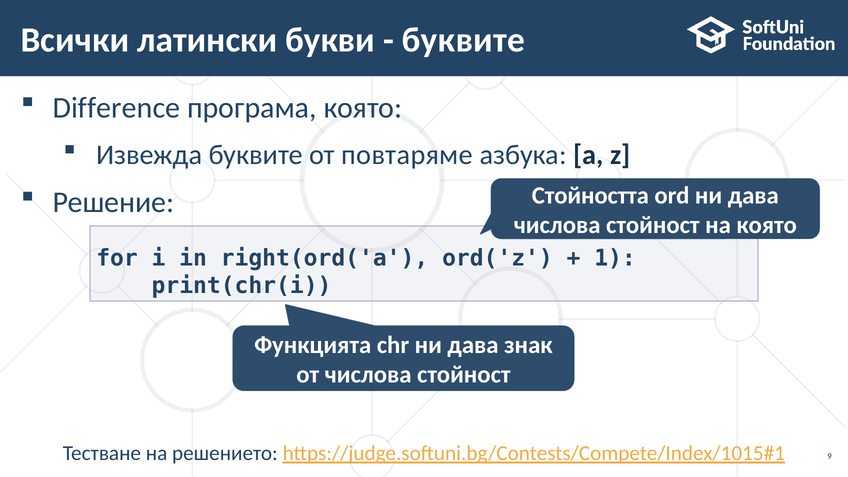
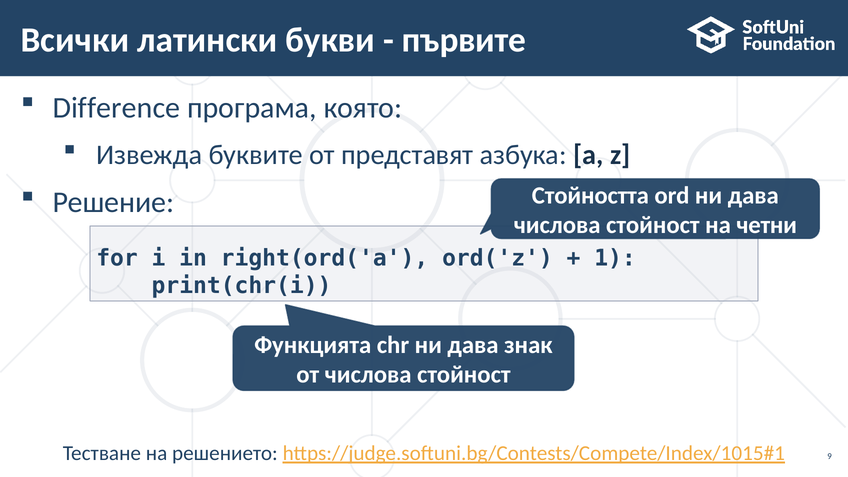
буквите: буквите -> първите (464, 40)
повтаряме: повтаряме -> представят (407, 155)
на която: която -> четни (767, 225)
